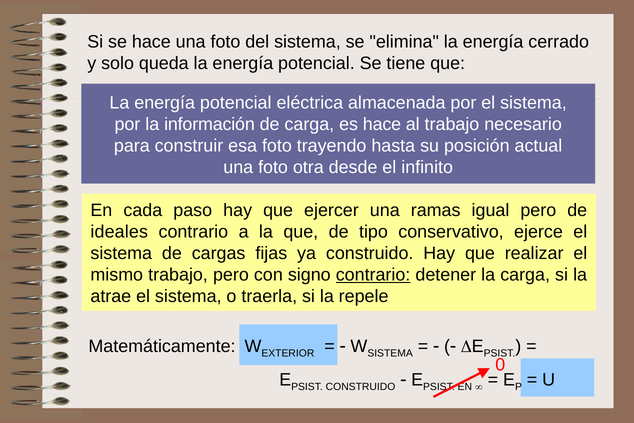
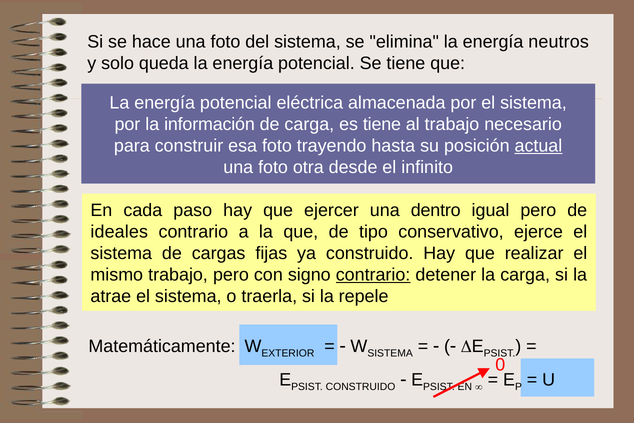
cerrado: cerrado -> neutros (559, 42)
es hace: hace -> tiene (382, 124)
actual underline: none -> present (538, 146)
ramas: ramas -> dentro (436, 210)
